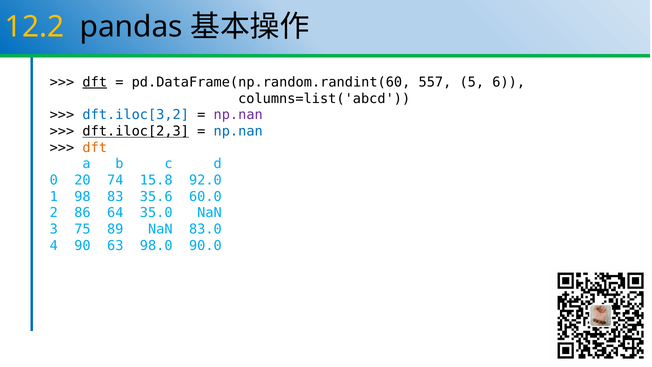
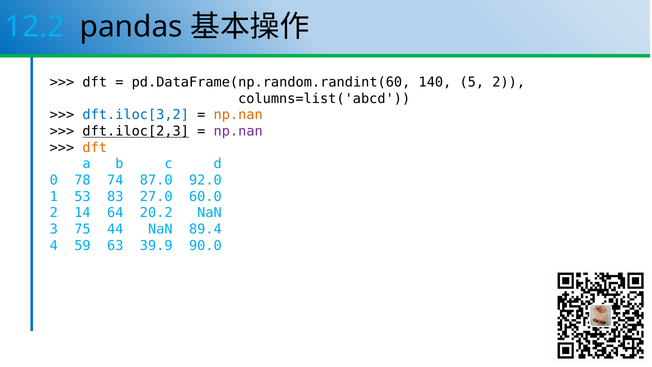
12.2 colour: yellow -> light blue (35, 27)
dft underline: present -> none (95, 82)
557: 557 -> 140 (435, 82)
5 6: 6 -> 2 (509, 82)
np.nan colour: purple -> orange (238, 115)
np.nan colour: blue -> purple (238, 131)
20: 20 -> 78 (82, 180)
15.8: 15.8 -> 87.0 (156, 180)
98: 98 -> 53 (82, 197)
35.6: 35.6 -> 27.0 (156, 197)
86: 86 -> 14 (82, 213)
35.0: 35.0 -> 20.2 (156, 213)
89: 89 -> 44 (115, 229)
83.0: 83.0 -> 89.4 (205, 229)
90: 90 -> 59 (82, 245)
98.0: 98.0 -> 39.9 (156, 245)
